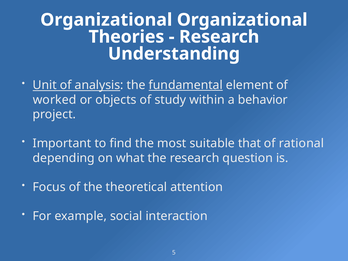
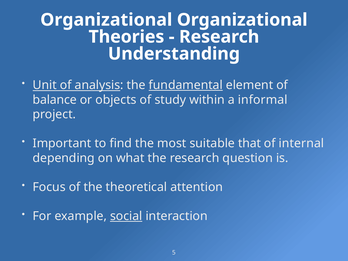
worked: worked -> balance (55, 100)
behavior: behavior -> informal (263, 100)
rational: rational -> internal (301, 143)
social underline: none -> present (126, 216)
